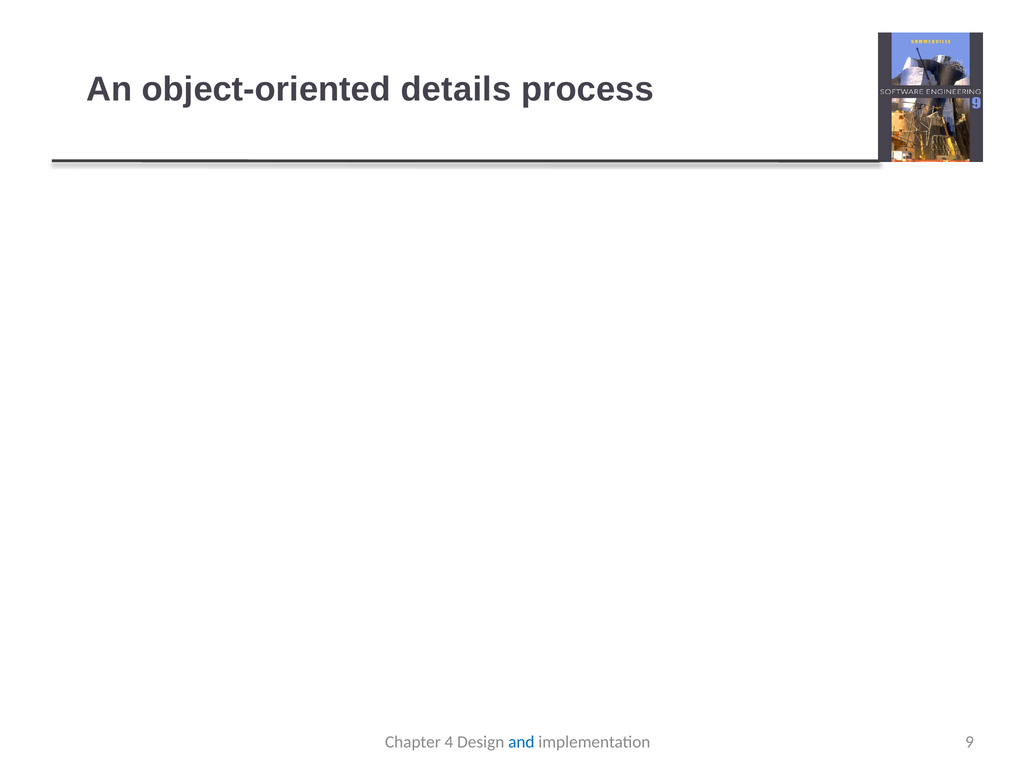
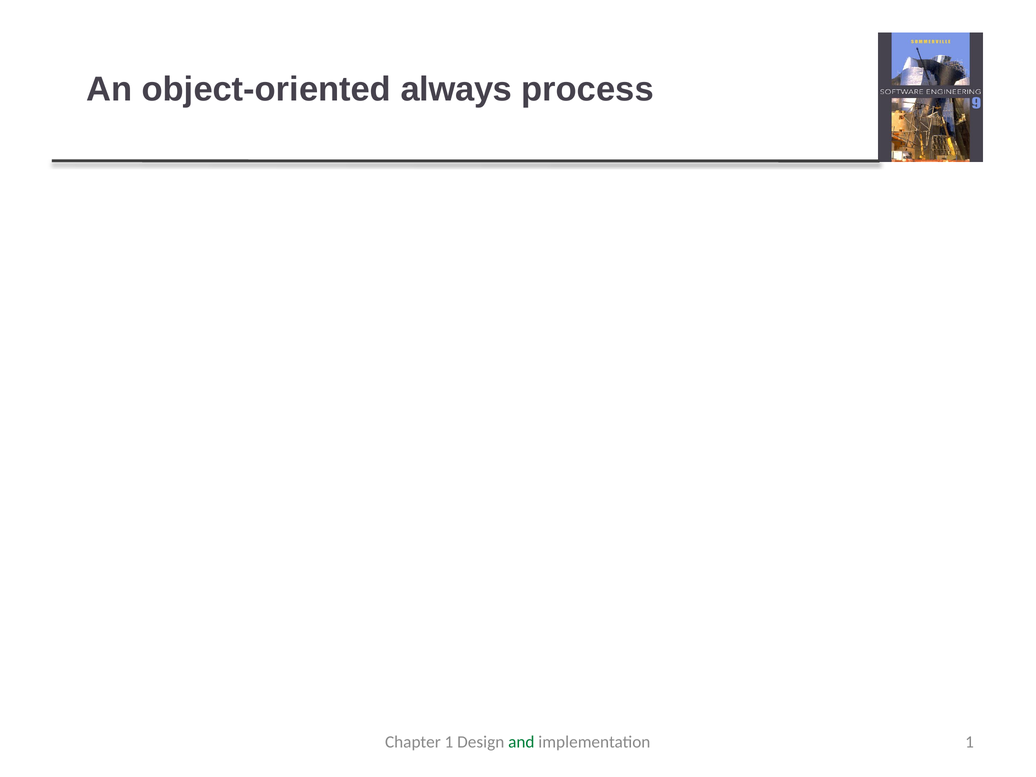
details: details -> always (456, 89)
Chapter 4: 4 -> 1 (449, 742)
and colour: blue -> green (521, 742)
implementation 9: 9 -> 1 (970, 742)
